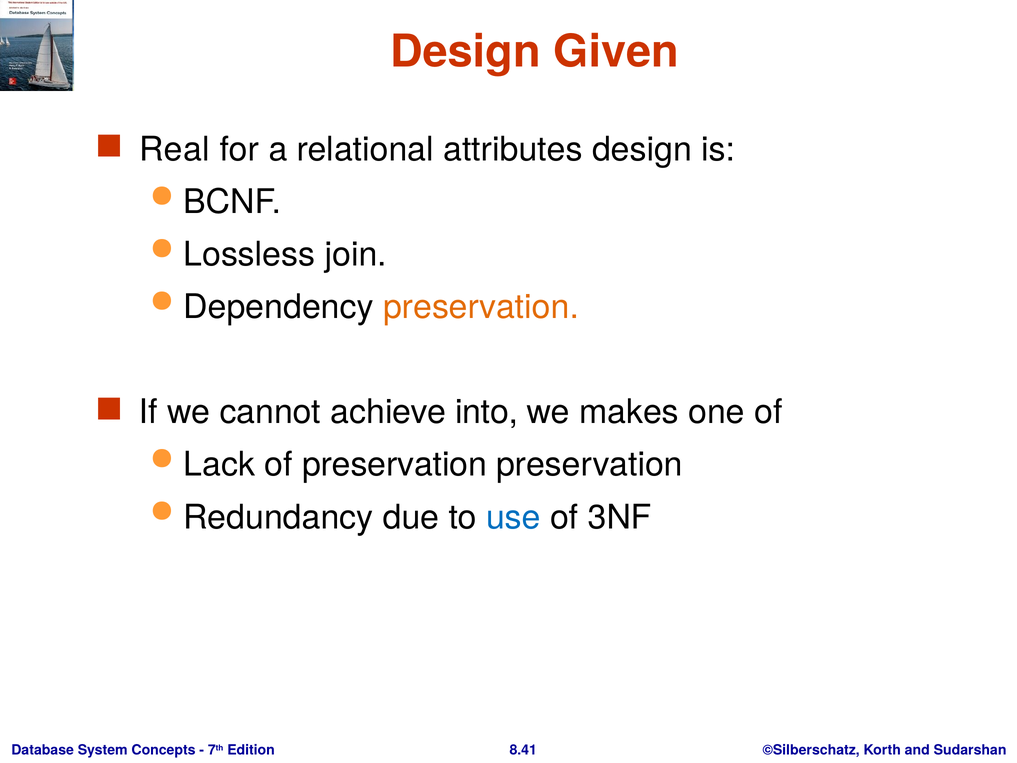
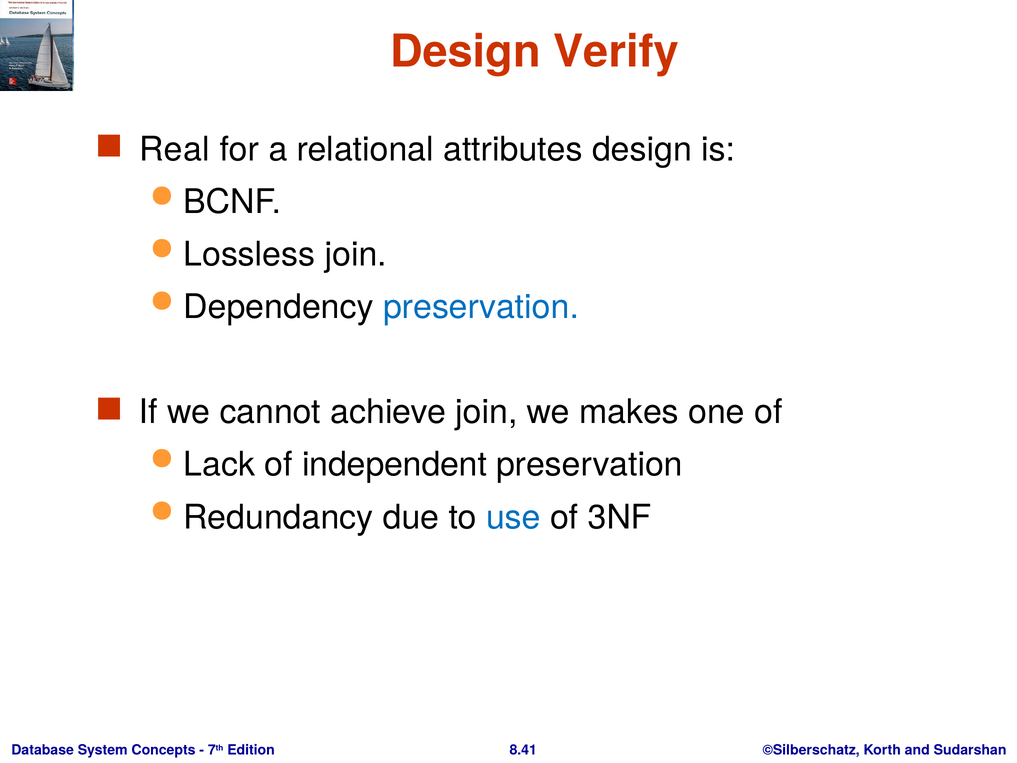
Given: Given -> Verify (616, 52)
preservation colour: orange -> blue (481, 307)
achieve into: into -> join (486, 412)
of preservation: preservation -> independent (395, 465)
